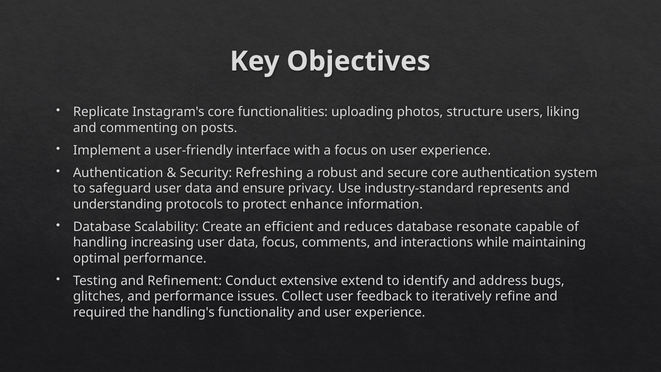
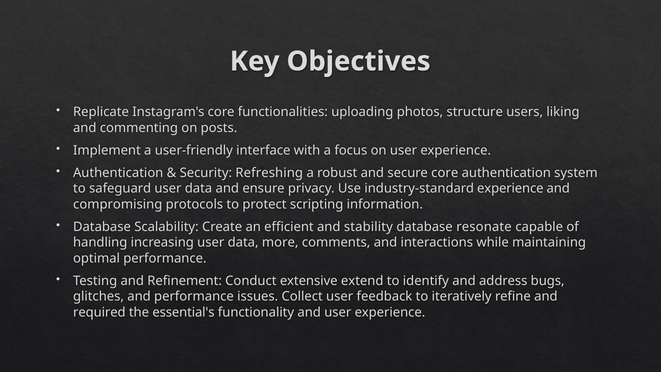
industry-standard represents: represents -> experience (510, 189)
understanding: understanding -> compromising (118, 204)
enhance: enhance -> scripting (317, 204)
reduces: reduces -> stability (368, 227)
data focus: focus -> more (280, 243)
handling's: handling's -> essential's (183, 312)
